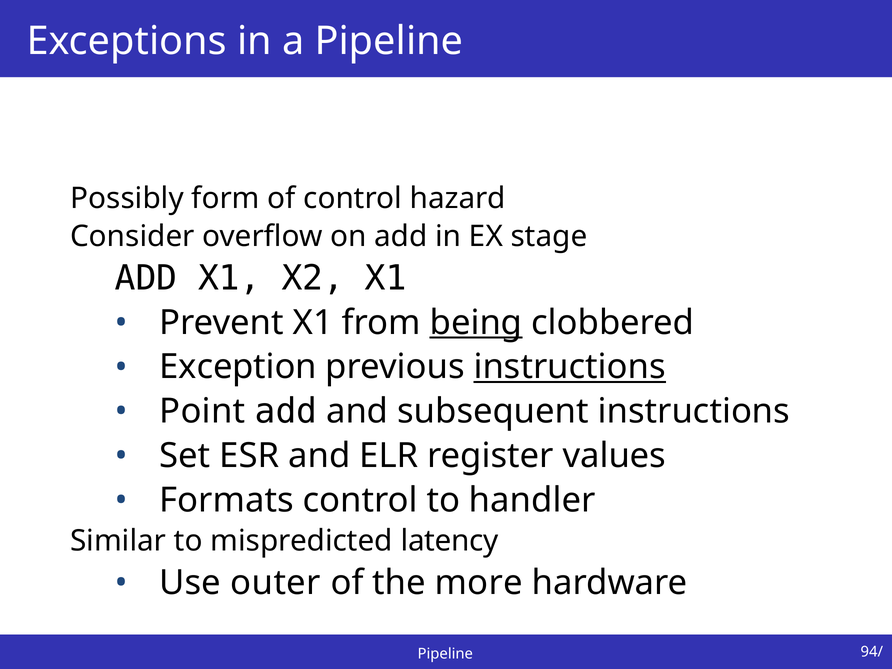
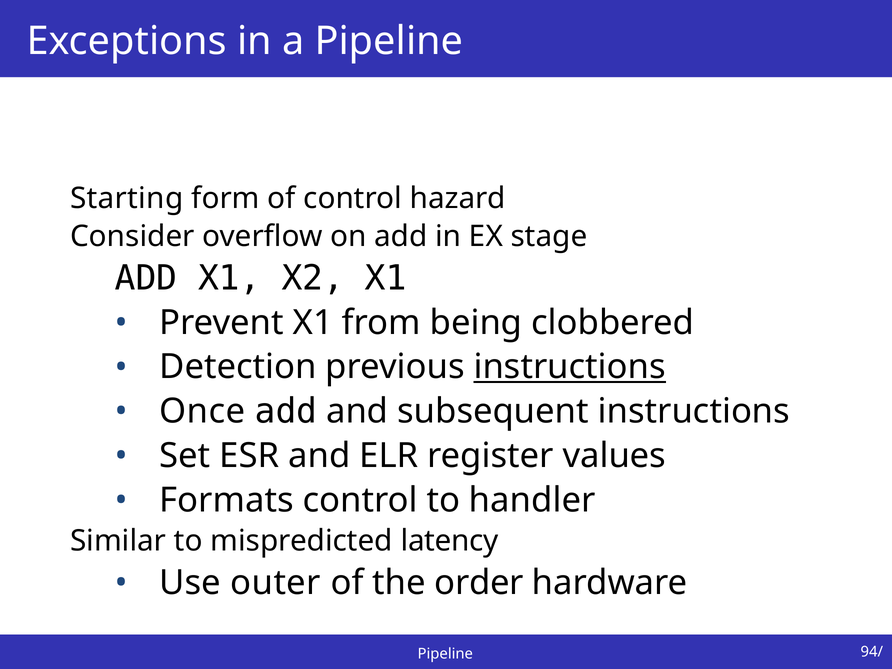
Possibly: Possibly -> Starting (127, 198)
being underline: present -> none (476, 323)
Exception: Exception -> Detection (238, 367)
Point: Point -> Once (202, 411)
more: more -> order (479, 583)
